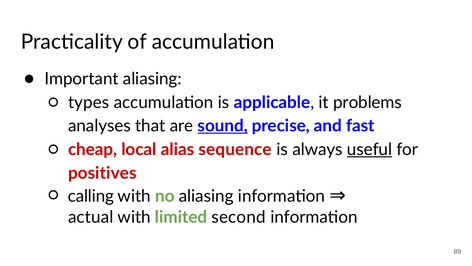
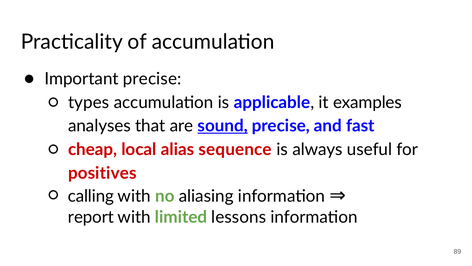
Important aliasing: aliasing -> precise (152, 79)
problems: problems -> examples (368, 102)
useful underline: present -> none (370, 149)
actual: actual -> report (91, 217)
second: second -> lessons (239, 217)
